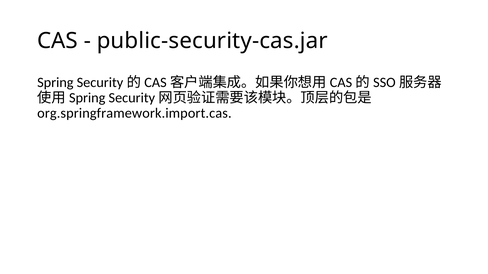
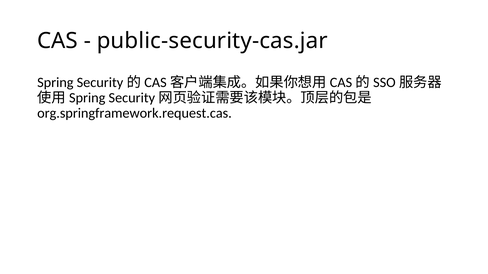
org.springframework.import.cas: org.springframework.import.cas -> org.springframework.request.cas (134, 113)
